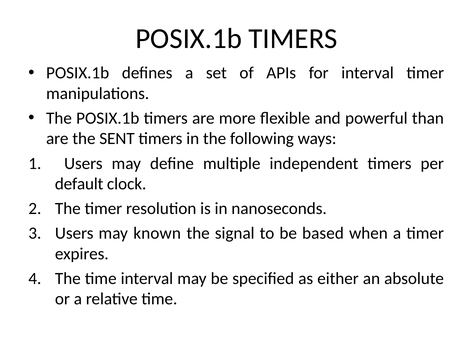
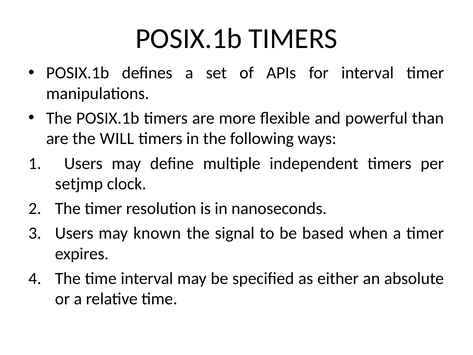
SENT: SENT -> WILL (117, 139)
default: default -> setjmp (79, 184)
